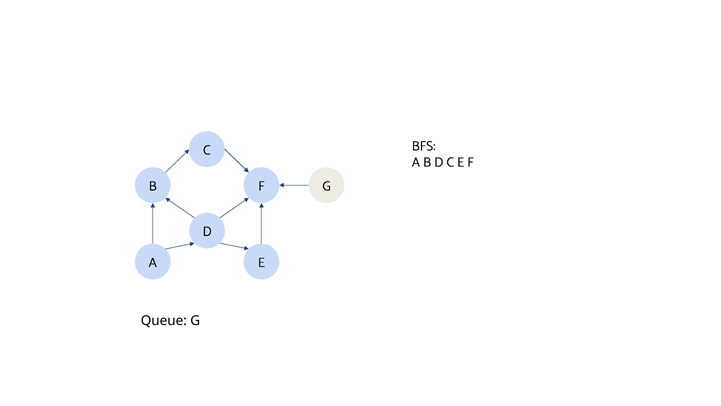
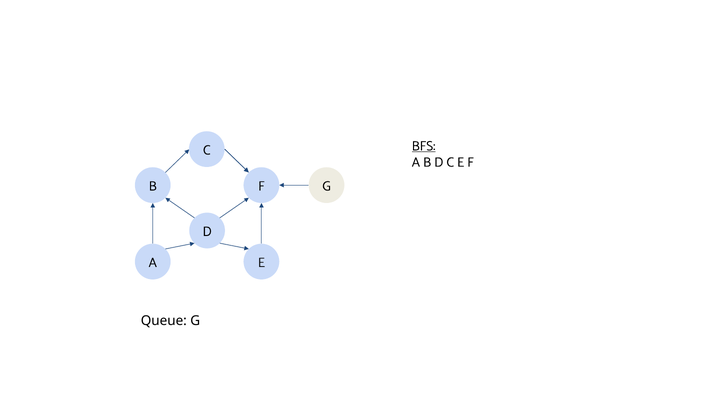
BFS underline: none -> present (424, 146)
